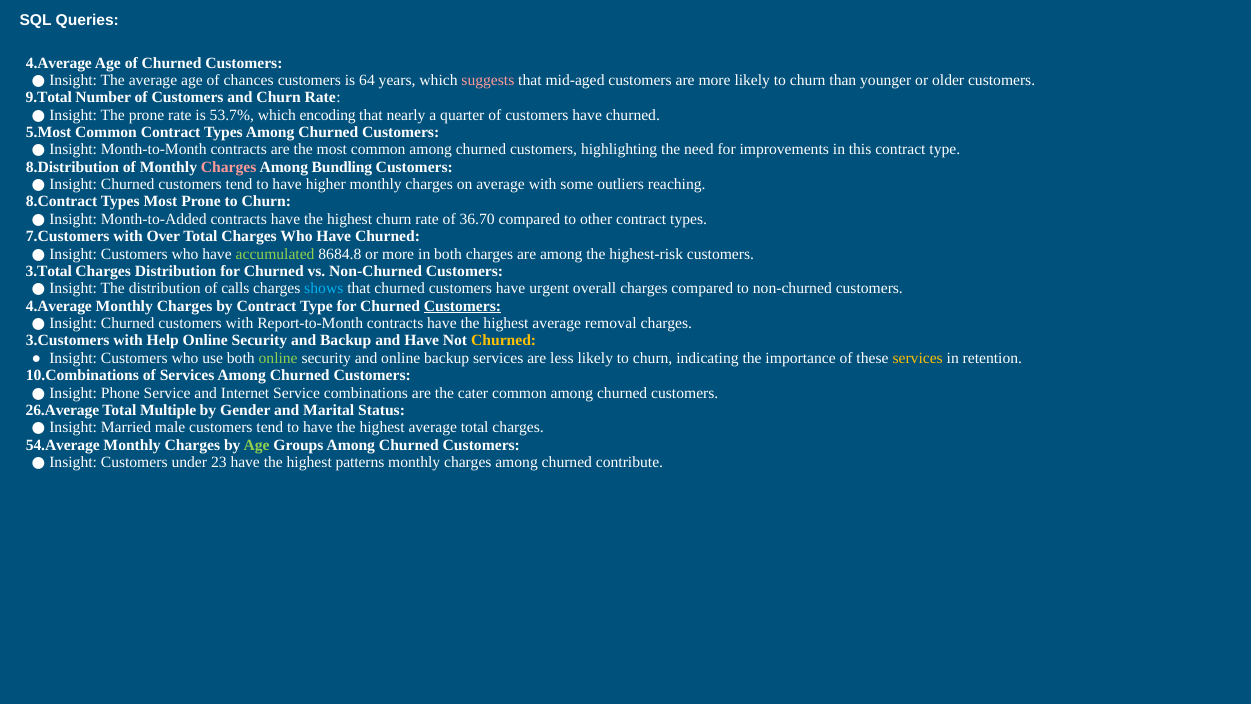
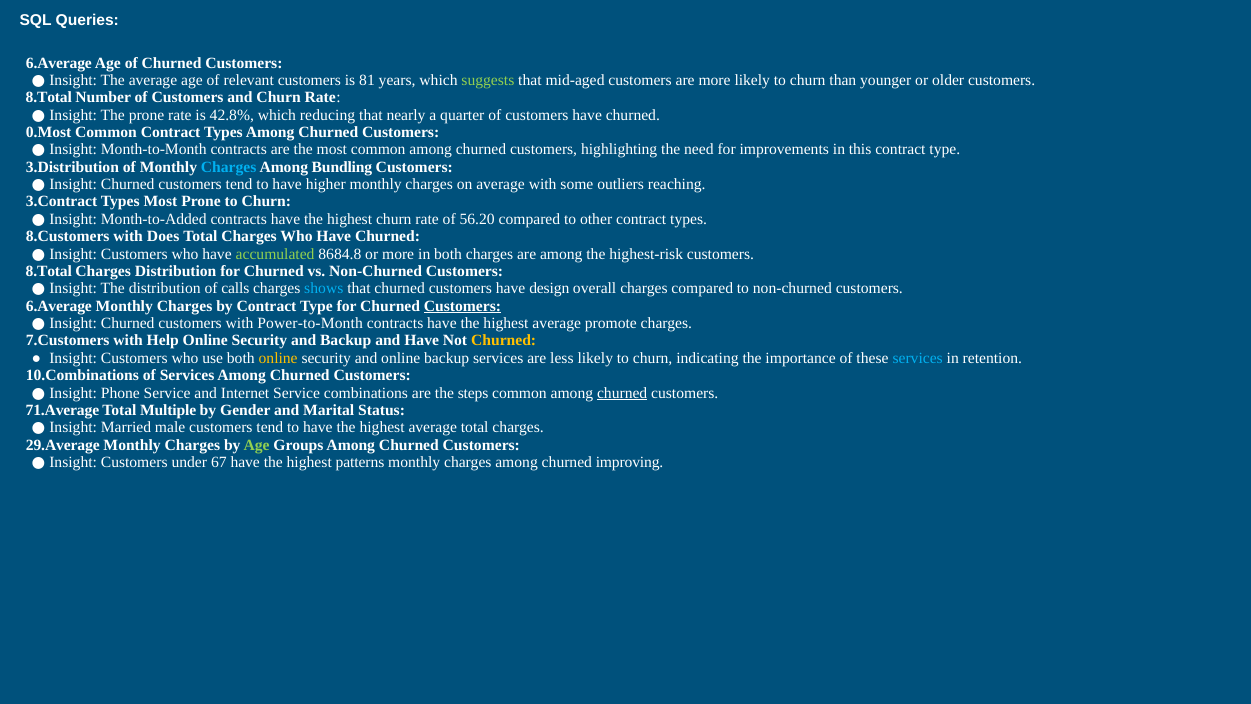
4.Average: 4.Average -> 6.Average (59, 63)
chances: chances -> relevant (249, 80)
64: 64 -> 81 (367, 80)
suggests colour: pink -> light green (488, 80)
9.Total: 9.Total -> 8.Total (49, 98)
53.7%: 53.7% -> 42.8% (232, 115)
encoding: encoding -> reducing (328, 115)
5.Most: 5.Most -> 0.Most (49, 132)
8.Distribution: 8.Distribution -> 3.Distribution (72, 167)
Charges colour: pink -> light blue (229, 167)
8.Contract: 8.Contract -> 3.Contract (62, 202)
36.70: 36.70 -> 56.20 (477, 219)
7.Customers: 7.Customers -> 8.Customers (68, 236)
Over: Over -> Does (163, 236)
3.Total: 3.Total -> 8.Total (49, 271)
urgent: urgent -> design (549, 289)
4.Average: 4.Average -> 6.Average (59, 306)
Report-to-Month: Report-to-Month -> Power-to-Month (310, 323)
removal: removal -> promote (611, 323)
3.Customers: 3.Customers -> 7.Customers (68, 341)
online colour: light green -> yellow (278, 358)
services colour: yellow -> light blue (918, 358)
cater: cater -> steps (473, 393)
churned underline: none -> present (622, 393)
26.Average: 26.Average -> 71.Average (62, 410)
54.Average: 54.Average -> 29.Average (63, 445)
23: 23 -> 67 (219, 462)
contribute: contribute -> improving (630, 462)
